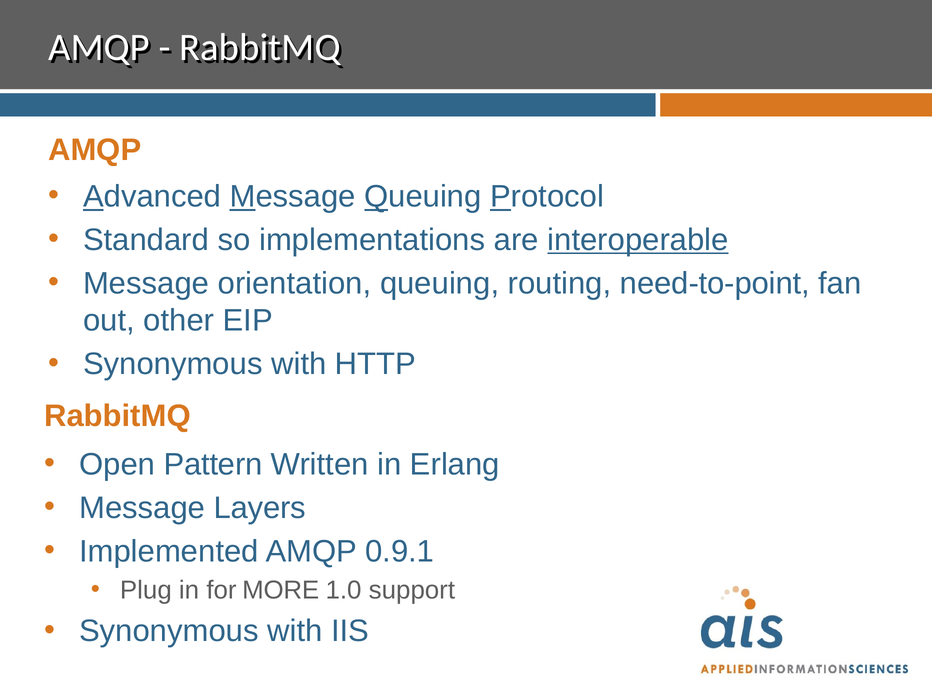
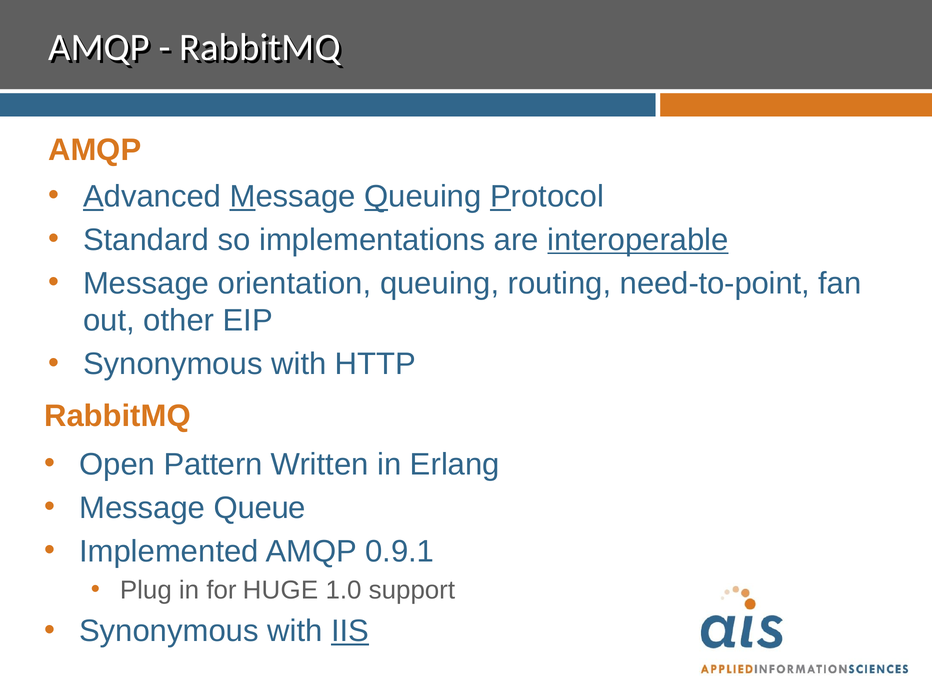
Layers: Layers -> Queue (260, 508)
MORE: MORE -> HUGE (280, 590)
IIS underline: none -> present (350, 631)
